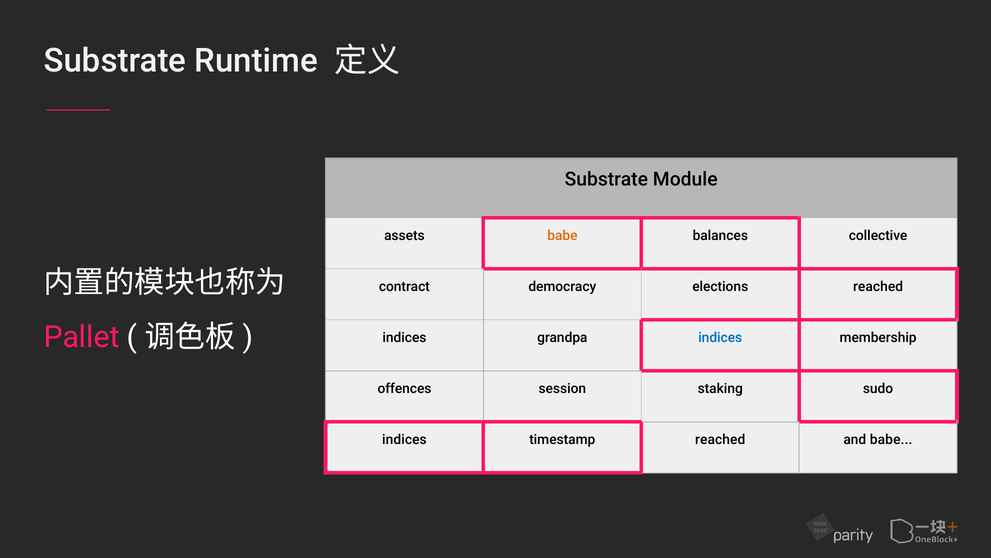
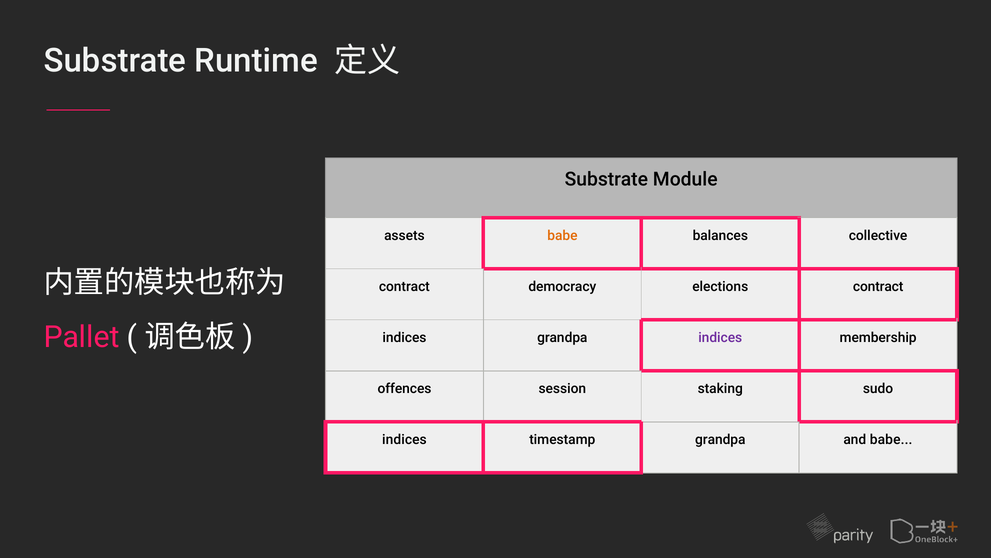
elections reached: reached -> contract (878, 287)
indices colour: blue -> purple (720, 338)
timestamp reached: reached -> grandpa (720, 439)
